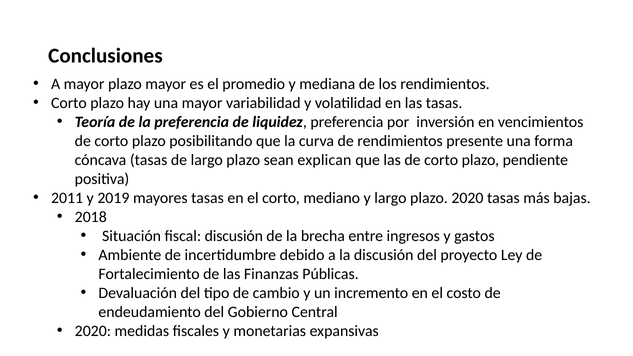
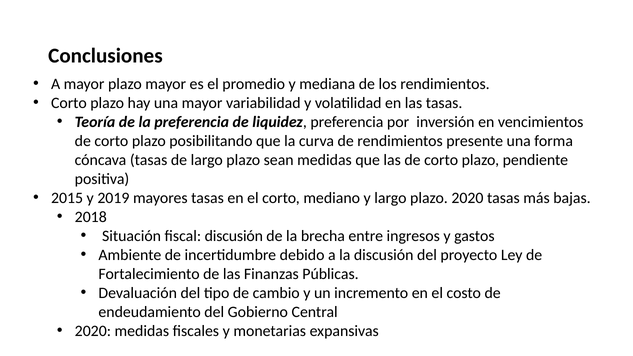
sean explican: explican -> medidas (325, 160)
2011: 2011 -> 2015 (67, 198)
